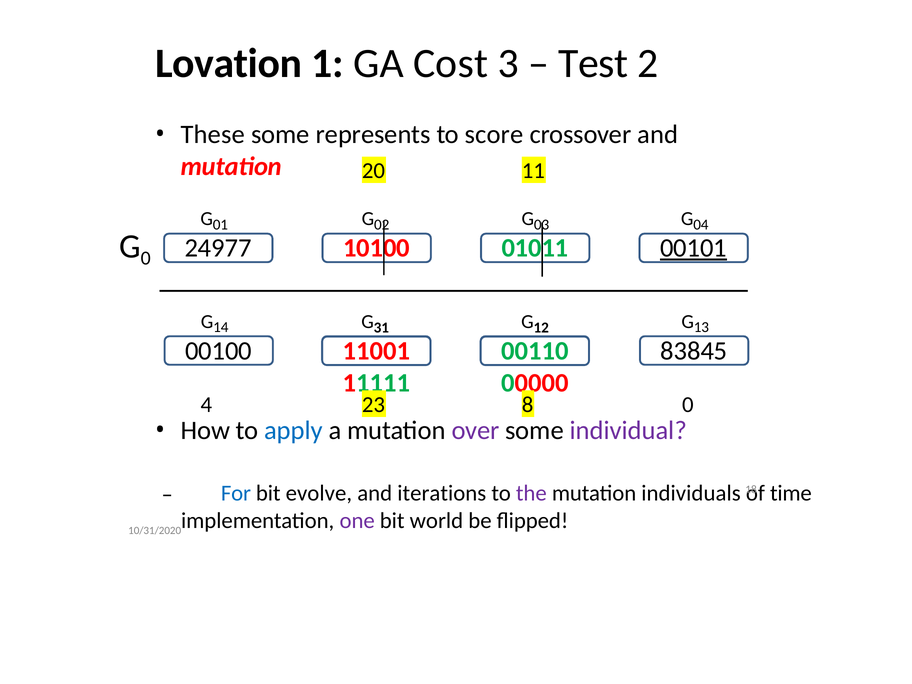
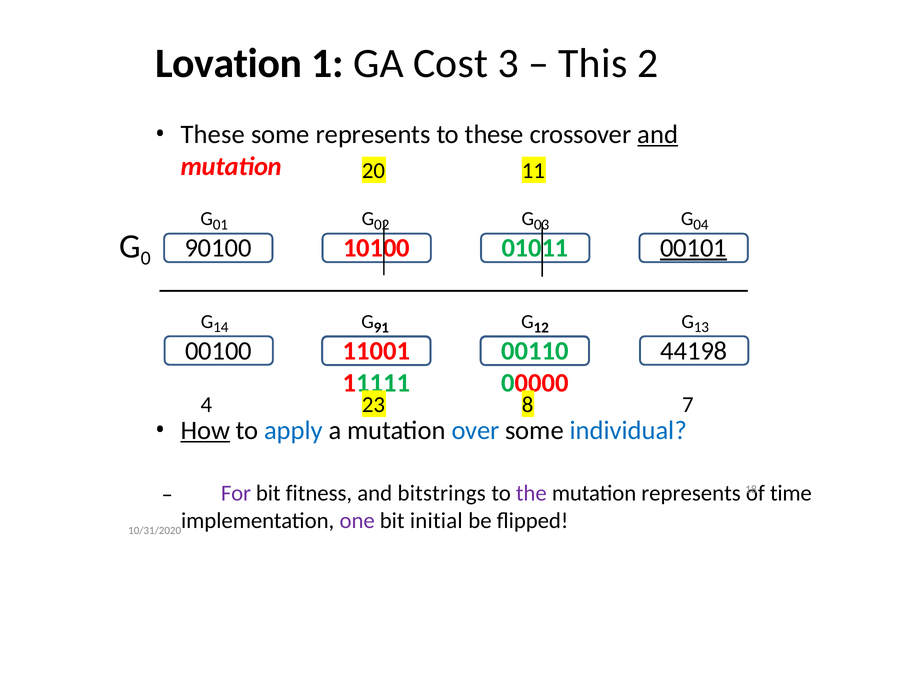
Test: Test -> This (593, 64)
to score: score -> these (494, 134)
and underline: none -> present (658, 134)
24977: 24977 -> 90100 (218, 248)
31: 31 -> 91 (381, 328)
83845: 83845 -> 44198 (694, 351)
4 0: 0 -> 7 (688, 405)
How underline: none -> present (205, 430)
over colour: purple -> blue (475, 430)
individual colour: purple -> blue (628, 430)
For colour: blue -> purple (236, 493)
evolve: evolve -> fitness (319, 493)
iterations: iterations -> bitstrings (442, 493)
mutation individuals: individuals -> represents (691, 493)
world: world -> initial (436, 521)
